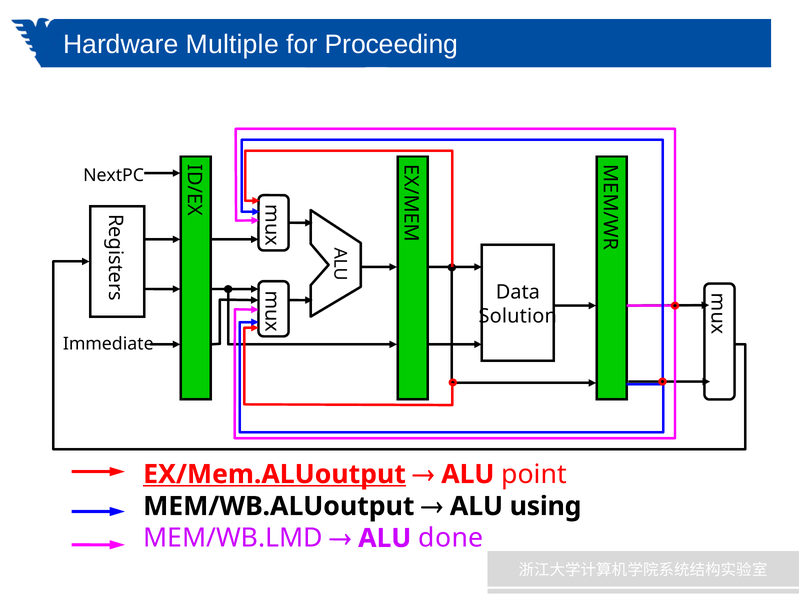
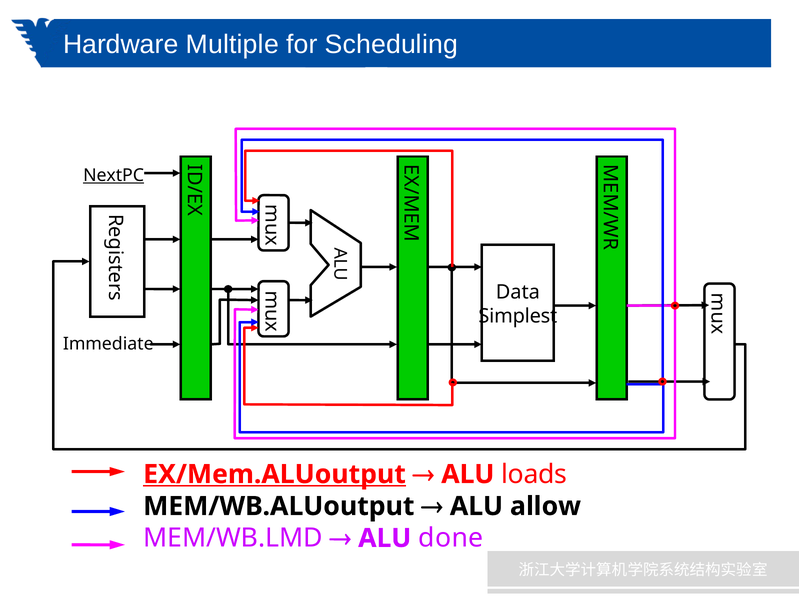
Proceeding: Proceeding -> Scheduling (391, 45)
NextPC underline: none -> present (114, 176)
Solution: Solution -> Simplest (518, 316)
point: point -> loads (534, 475)
using: using -> allow (545, 506)
